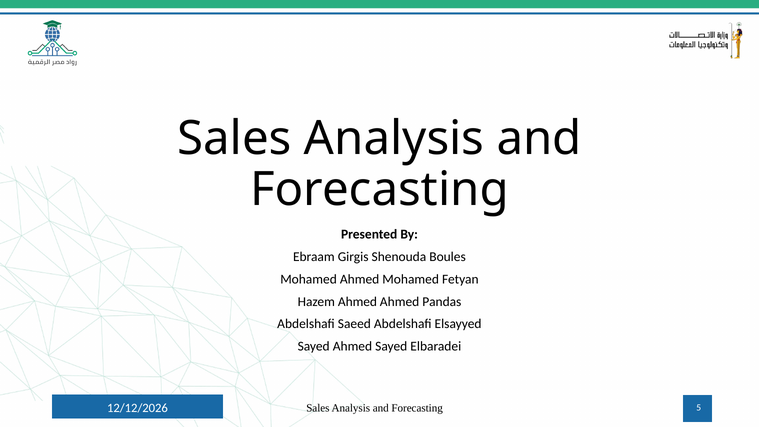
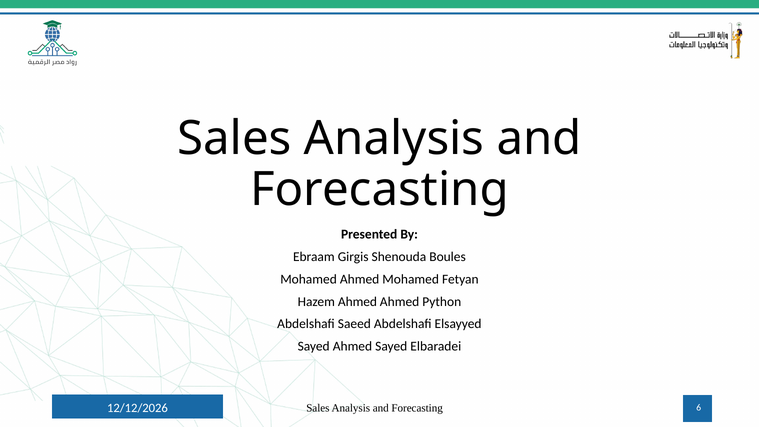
Pandas: Pandas -> Python (442, 302)
5: 5 -> 6 (699, 408)
